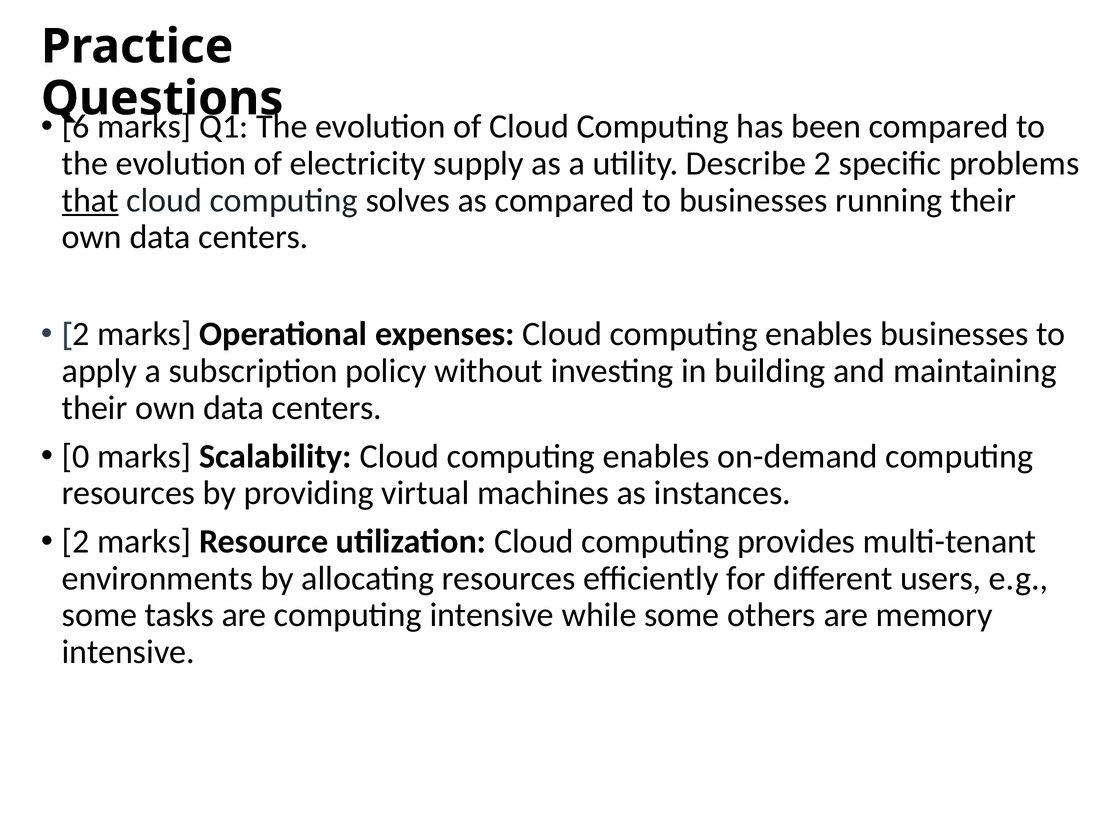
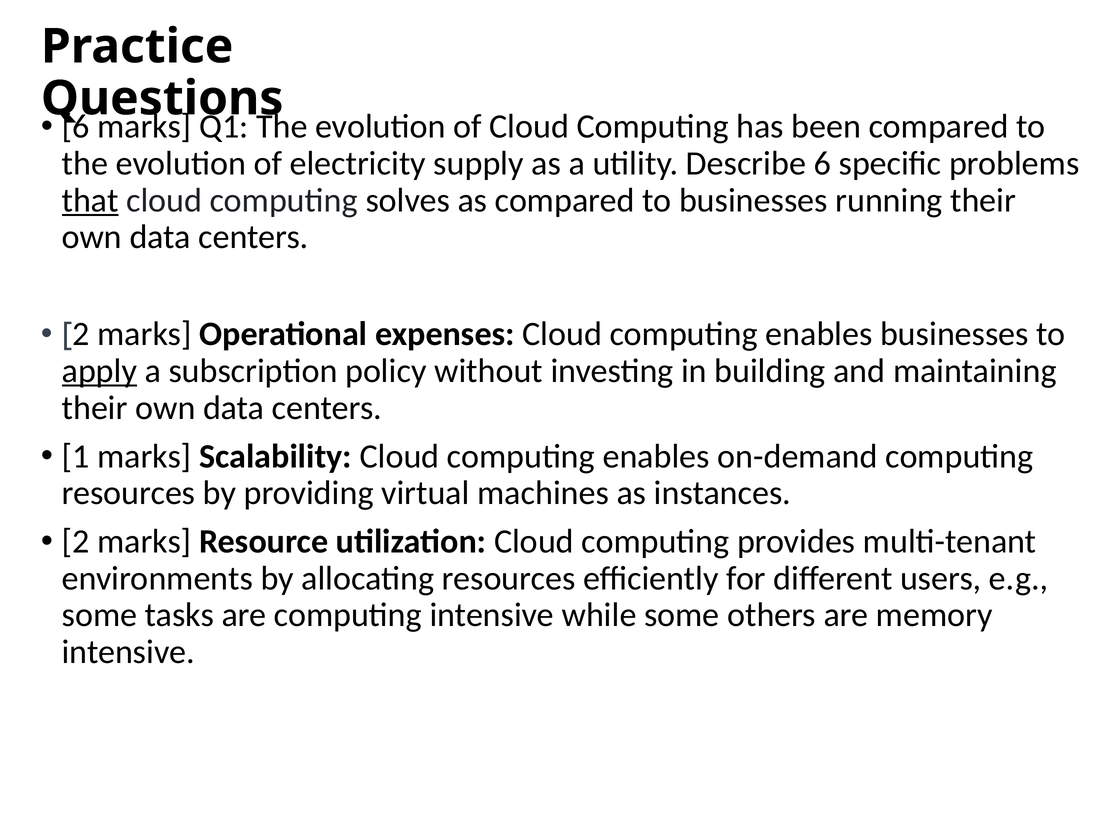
Describe 2: 2 -> 6 (822, 164)
apply underline: none -> present (99, 371)
0: 0 -> 1 (76, 456)
